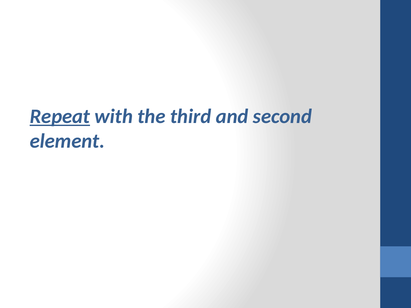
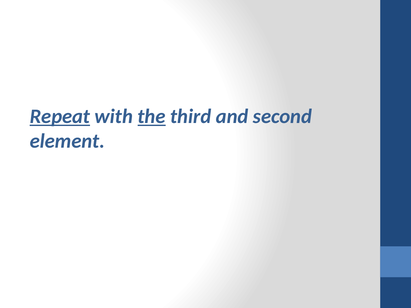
the underline: none -> present (152, 117)
